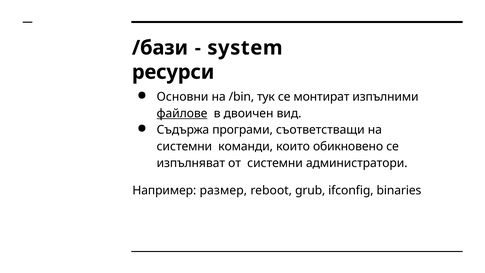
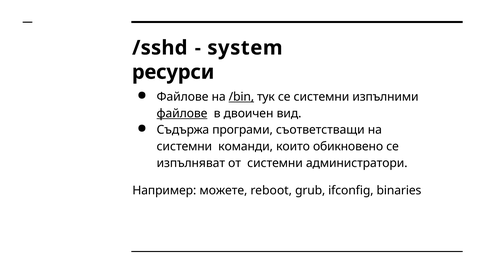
/бази: /бази -> /sshd (160, 48)
Основни: Основни -> Файлове (183, 97)
/bin underline: none -> present (241, 97)
се монтират: монтират -> системни (321, 97)
размер: размер -> можете (223, 190)
